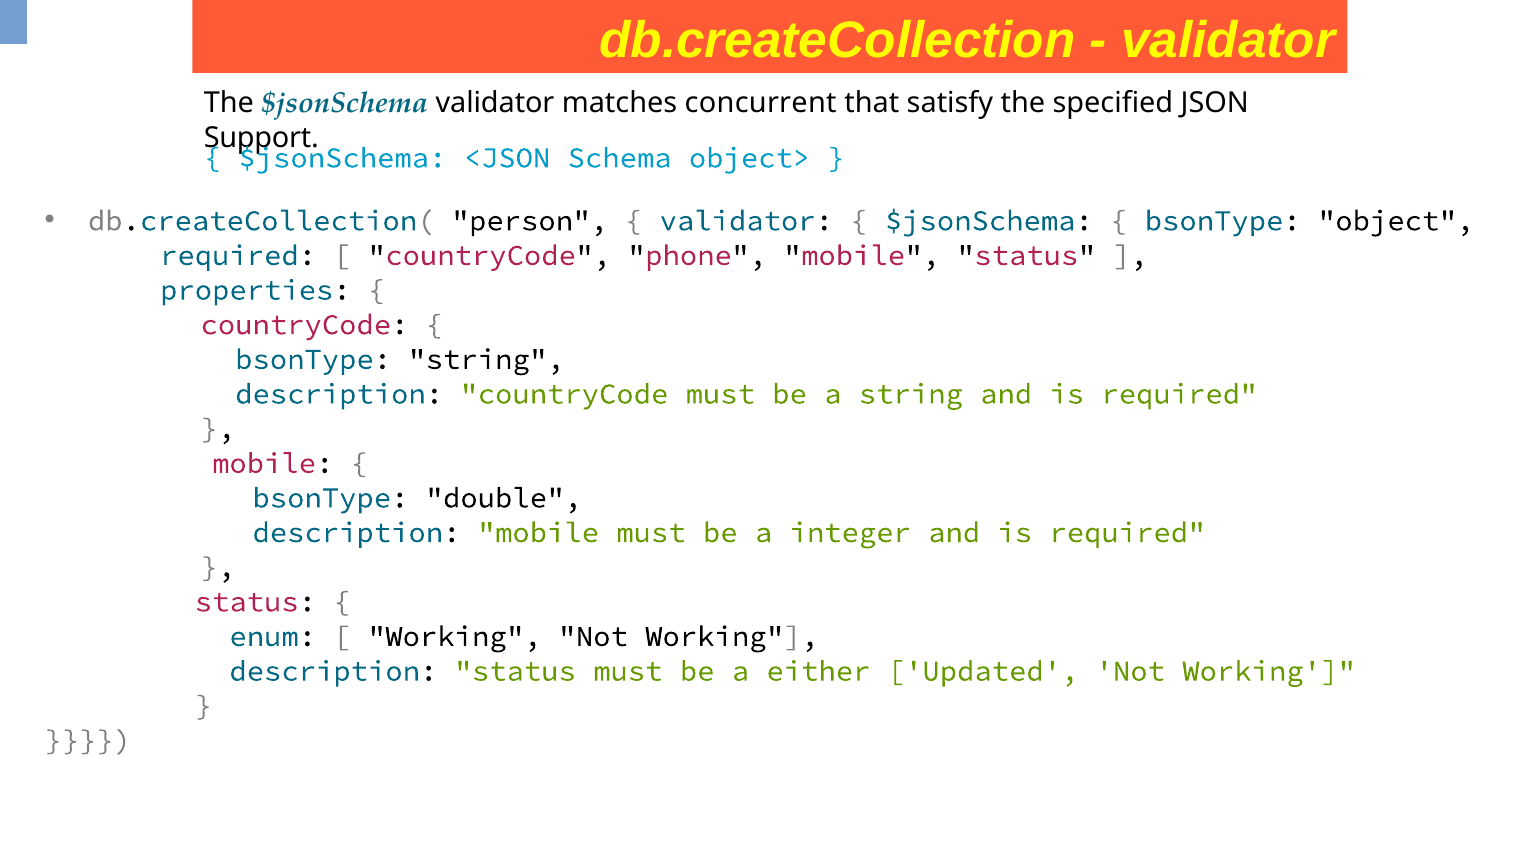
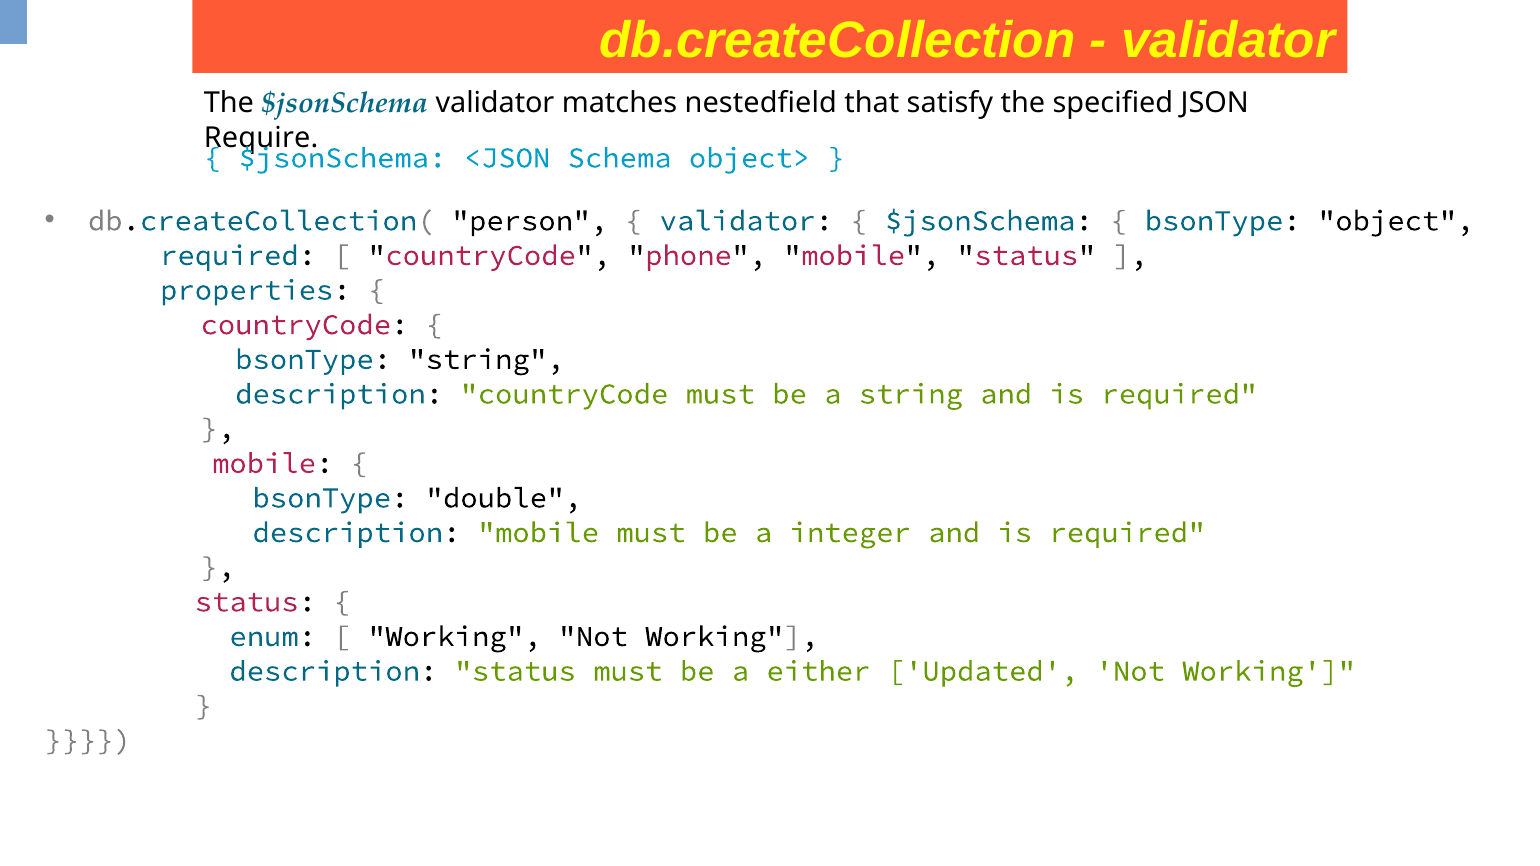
concurrent: concurrent -> nestedfield (761, 103)
Support: Support -> Require (261, 138)
